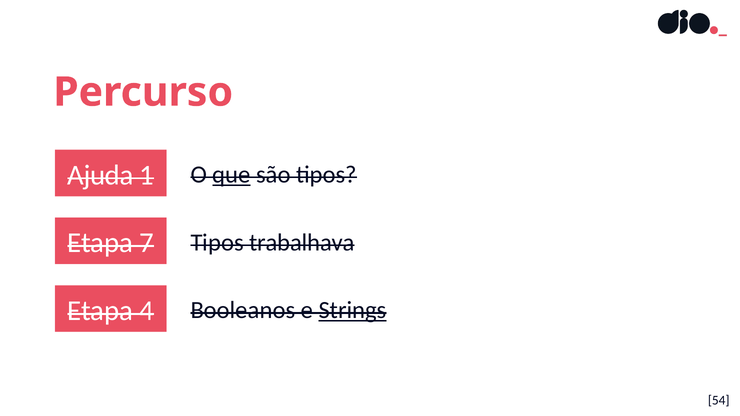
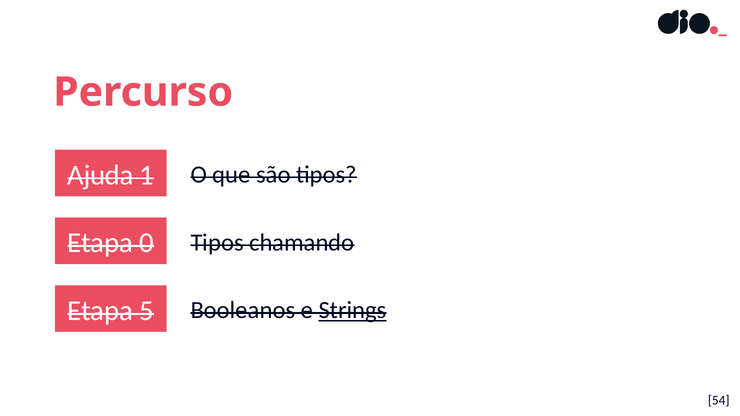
que underline: present -> none (231, 175)
7: 7 -> 0 (147, 243)
trabalhava: trabalhava -> chamando (302, 243)
4: 4 -> 5 (147, 311)
